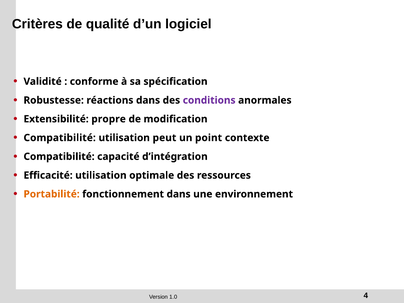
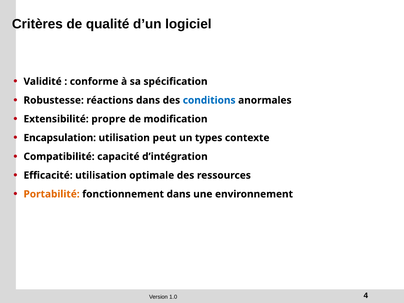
conditions colour: purple -> blue (209, 100)
Compatibilité: Compatibilité -> Encapsulation (60, 138)
point: point -> types (209, 138)
